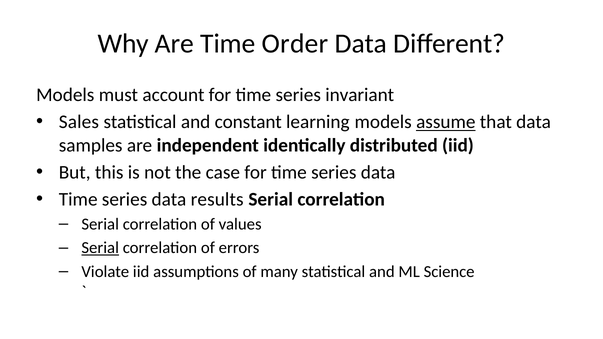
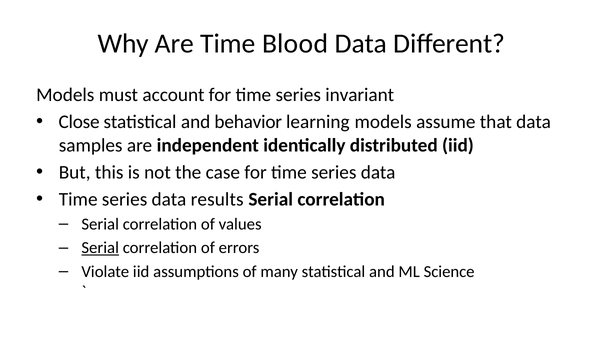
Order: Order -> Blood (295, 44)
Sales: Sales -> Close (79, 122)
constant: constant -> behavior (248, 122)
assume underline: present -> none (446, 122)
